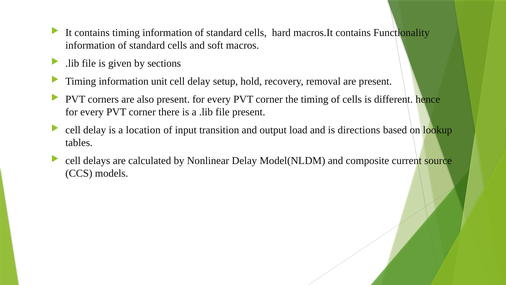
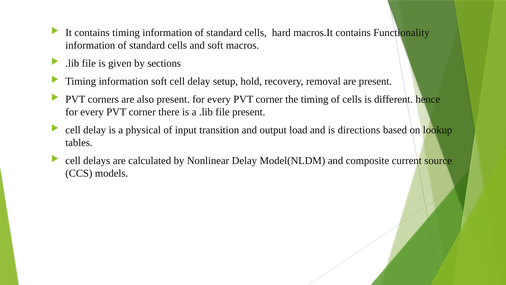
information unit: unit -> soft (159, 81)
location: location -> physical (143, 130)
